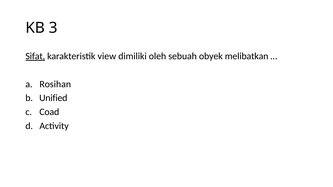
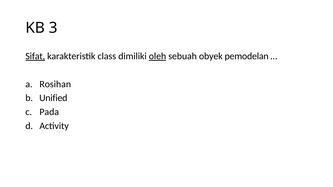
view: view -> class (107, 56)
oleh underline: none -> present (157, 56)
melibatkan: melibatkan -> pemodelan (247, 56)
Coad: Coad -> Pada (49, 112)
